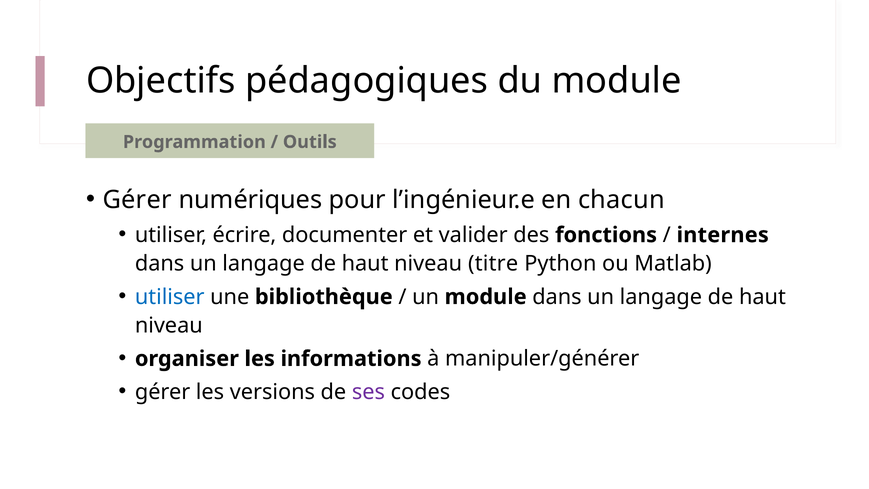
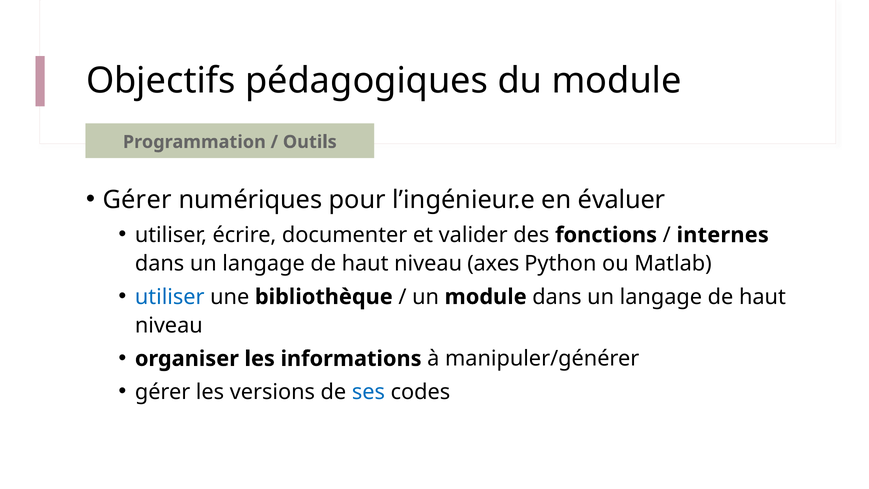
chacun: chacun -> évaluer (622, 200)
titre: titre -> axes (493, 264)
ses colour: purple -> blue (368, 392)
